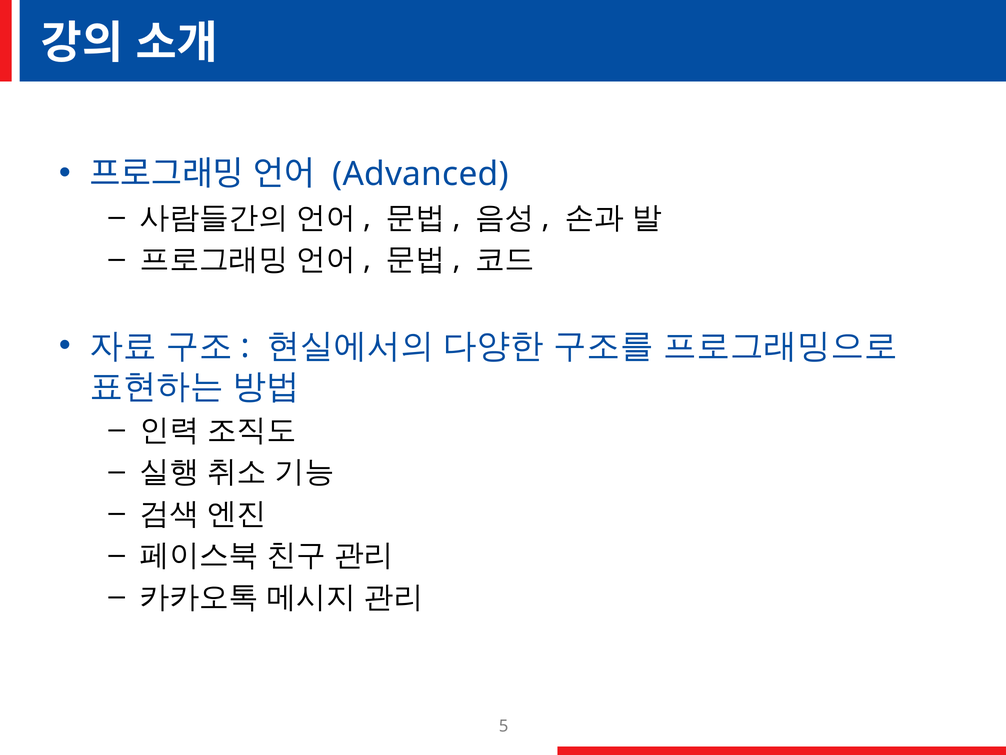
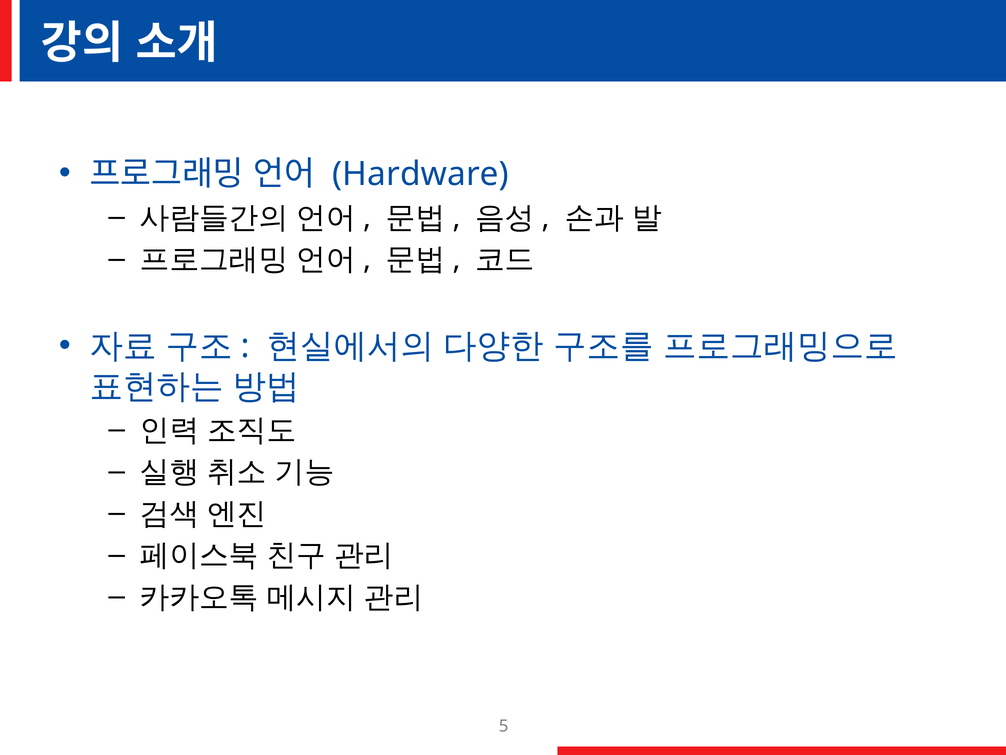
Advanced: Advanced -> Hardware (421, 174)
